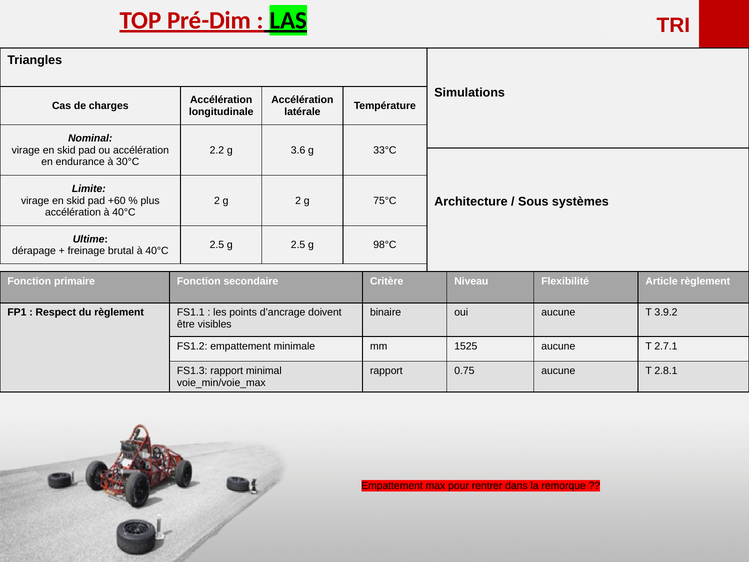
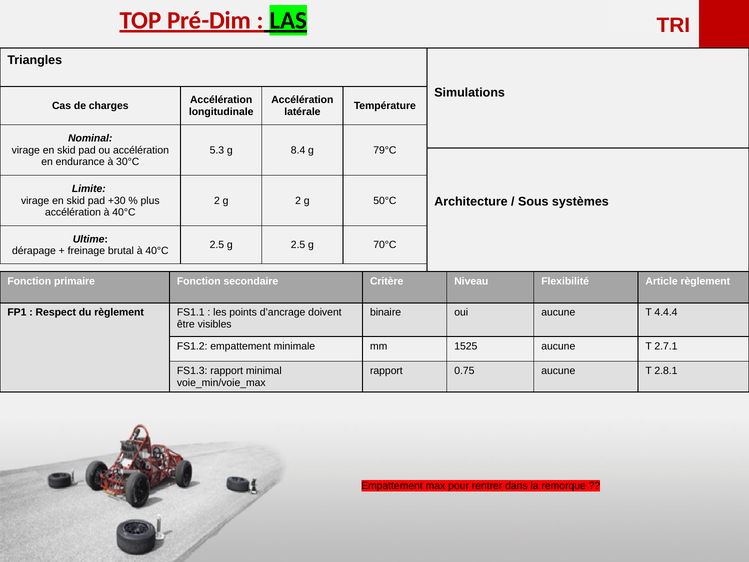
2.2: 2.2 -> 5.3 (217, 150)
3.6: 3.6 -> 8.4 (298, 150)
33°C: 33°C -> 79°C (385, 150)
+60: +60 -> +30 (117, 201)
75°C: 75°C -> 50°C (385, 201)
98°C: 98°C -> 70°C (385, 245)
3.9.2: 3.9.2 -> 4.4.4 (666, 312)
